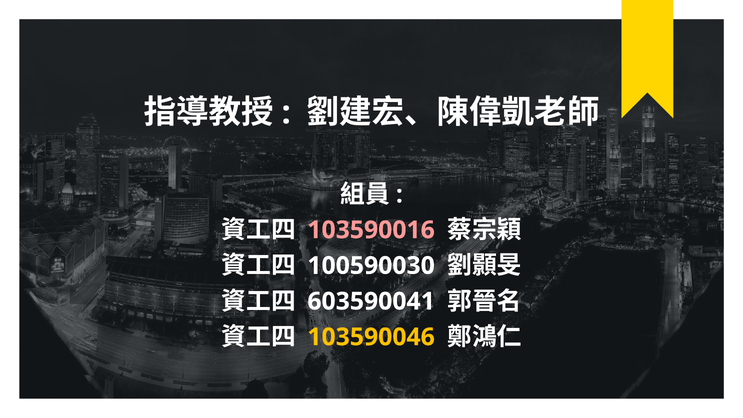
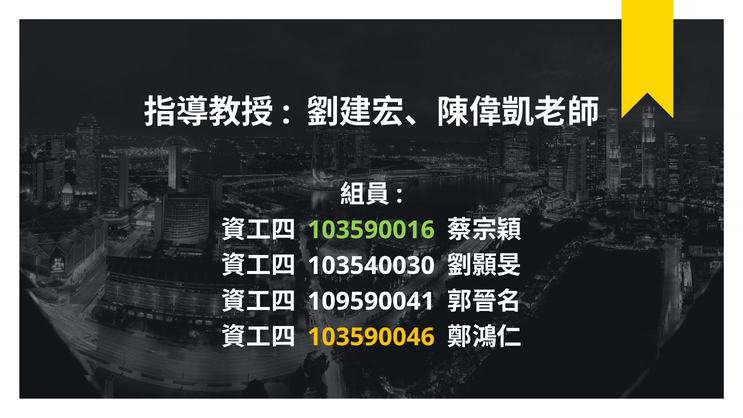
103590016 colour: pink -> light green (371, 230)
100590030: 100590030 -> 103540030 (371, 266)
603590041: 603590041 -> 109590041 (371, 301)
